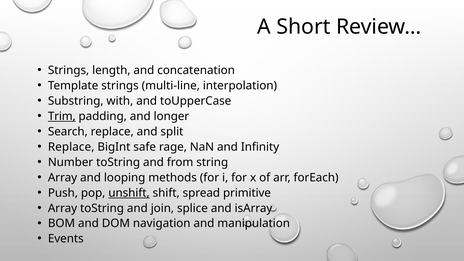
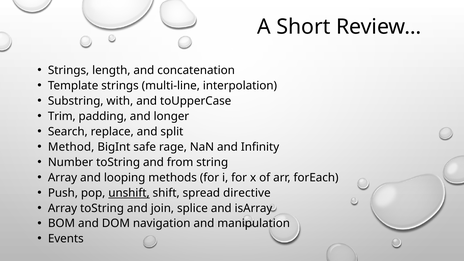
Trim underline: present -> none (62, 116)
Replace: Replace -> Method (71, 147)
primitive: primitive -> directive (247, 193)
